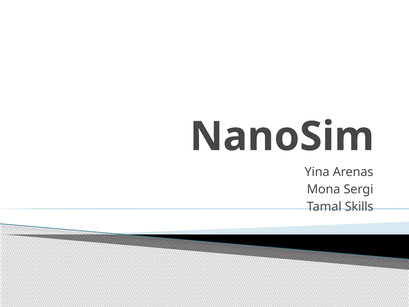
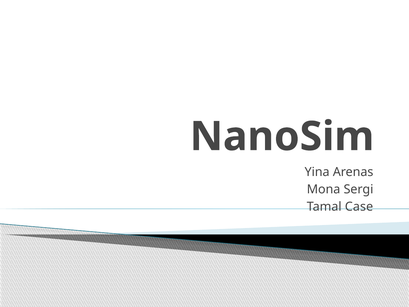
Skills: Skills -> Case (359, 206)
